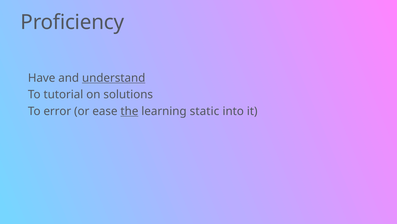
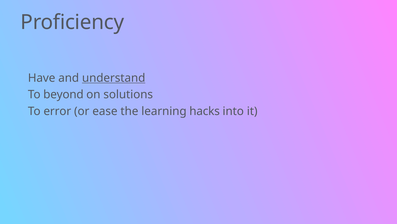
tutorial: tutorial -> beyond (63, 94)
the underline: present -> none (129, 111)
static: static -> hacks (205, 111)
